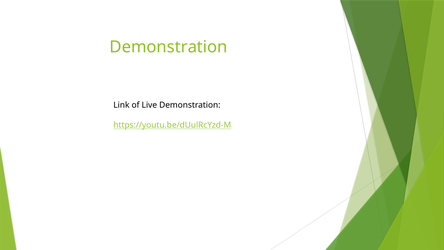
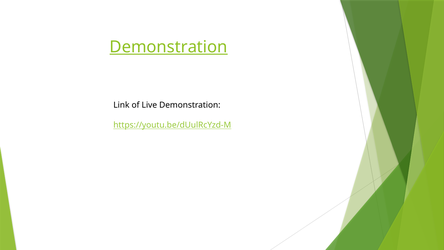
Demonstration underline: none -> present (169, 47)
